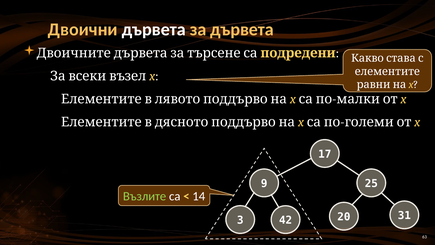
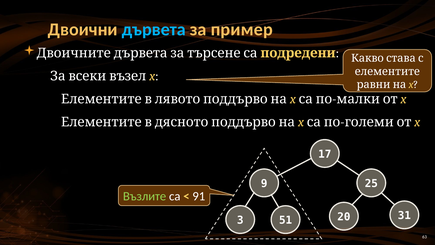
дървета colour: white -> light blue (154, 29)
за дървета: дървета -> пример (242, 29)
14: 14 -> 91 (199, 196)
42: 42 -> 51 (286, 220)
